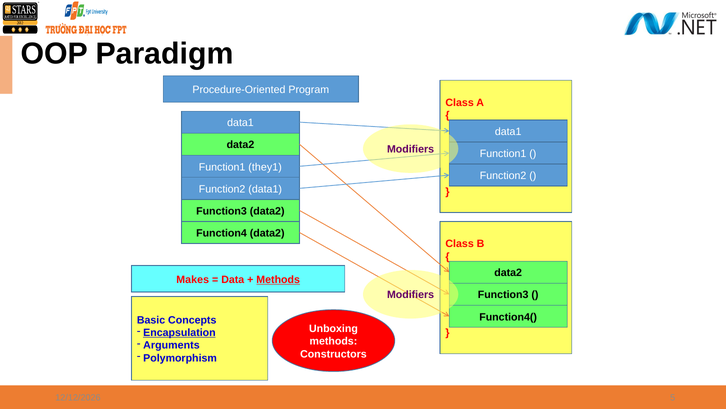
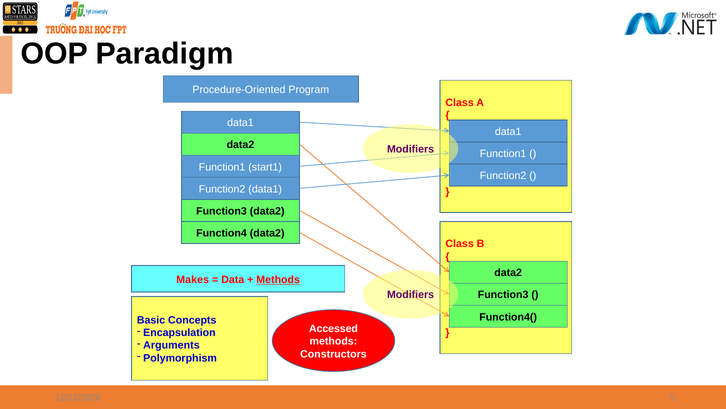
they1: they1 -> start1 (265, 167)
Unboxing: Unboxing -> Accessed (333, 328)
Encapsulation underline: present -> none (179, 332)
